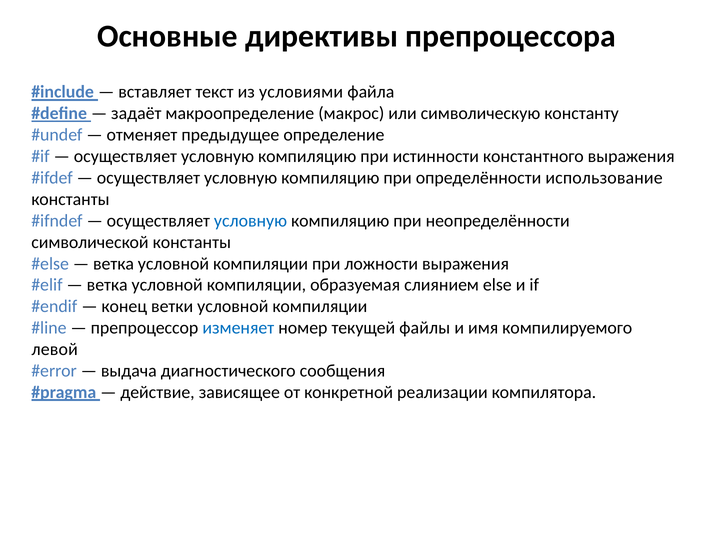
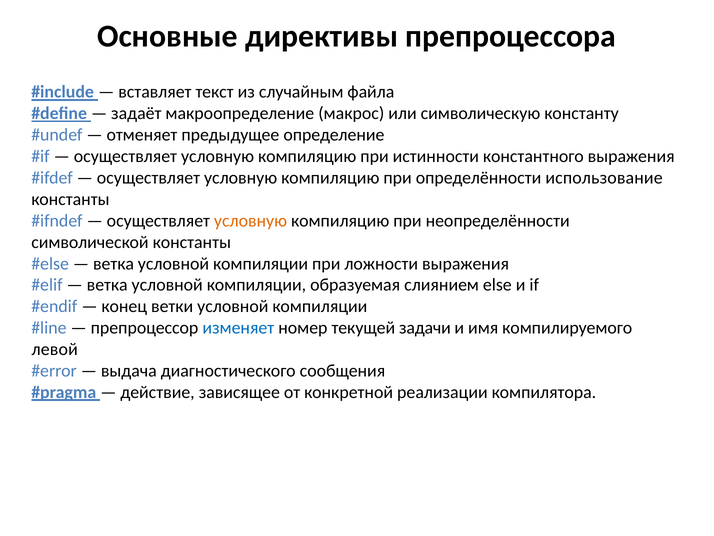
условиями: условиями -> случайным (301, 92)
условную colour: blue -> orange (251, 221)
файлы: файлы -> задачи (425, 328)
